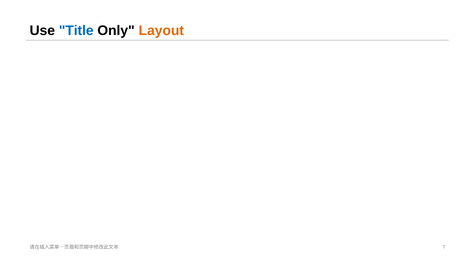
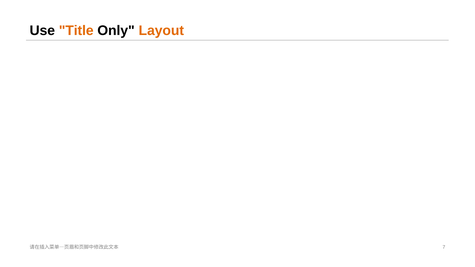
Title colour: blue -> orange (76, 31)
